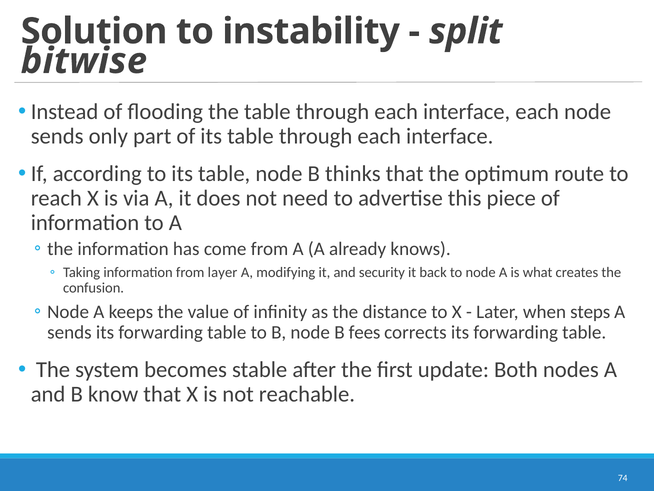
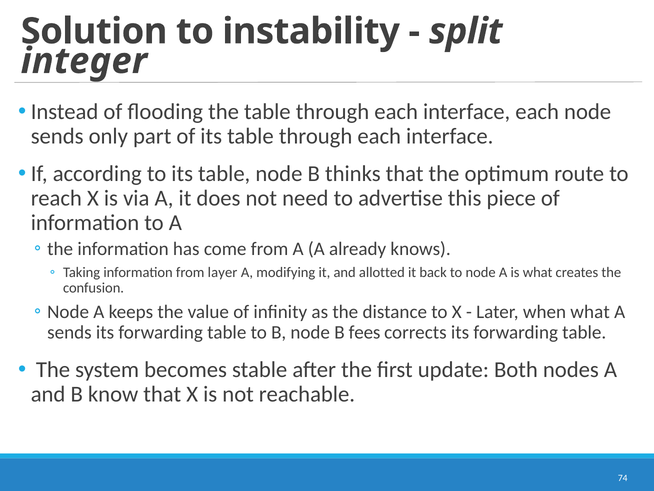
bitwise: bitwise -> integer (84, 61)
security: security -> allotted (382, 272)
when steps: steps -> what (590, 311)
